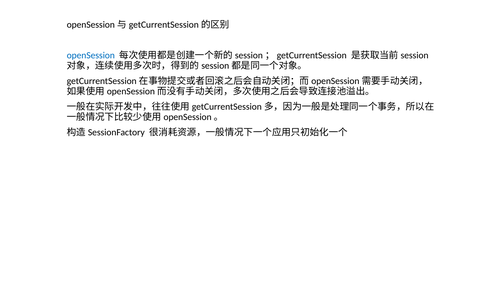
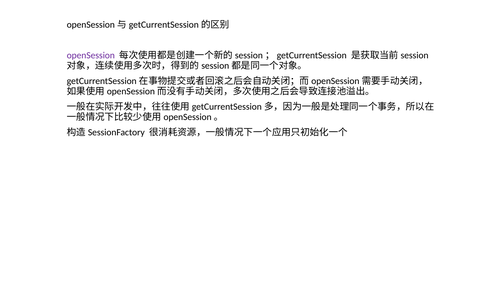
openSession colour: blue -> purple (91, 56)
